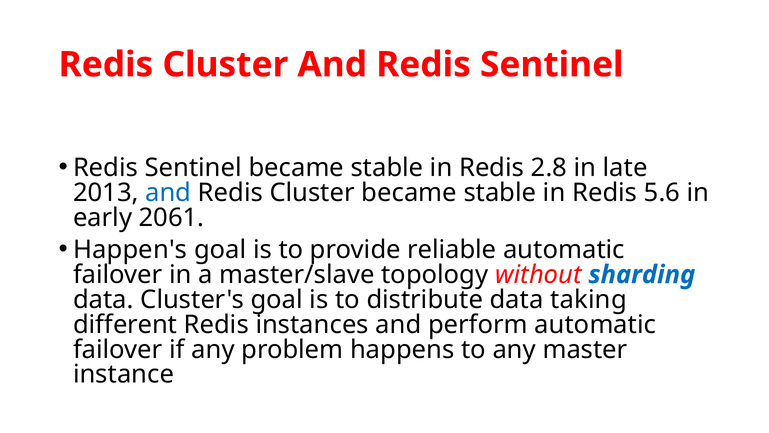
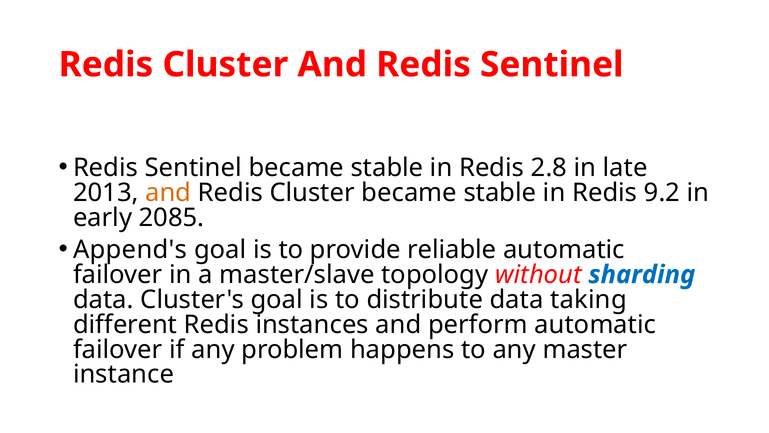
and colour: blue -> orange (168, 192)
5.6: 5.6 -> 9.2 (662, 192)
2061: 2061 -> 2085 (172, 217)
Happen's: Happen's -> Append's (130, 249)
